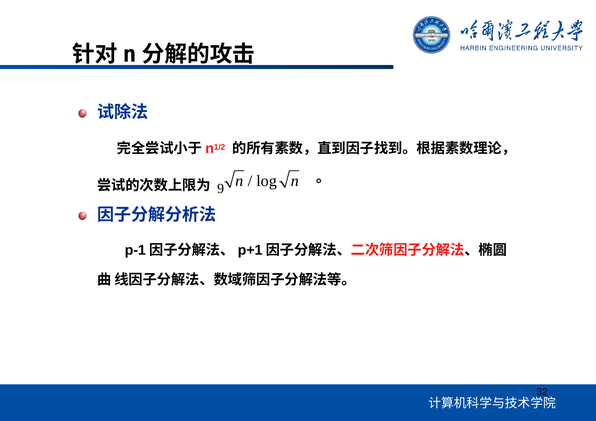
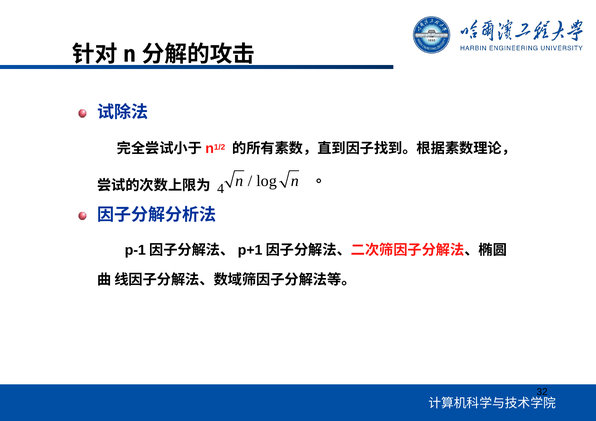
9: 9 -> 4 (221, 189)
